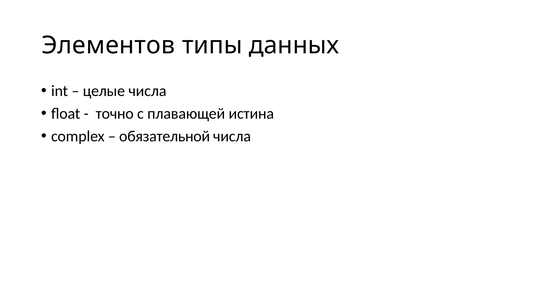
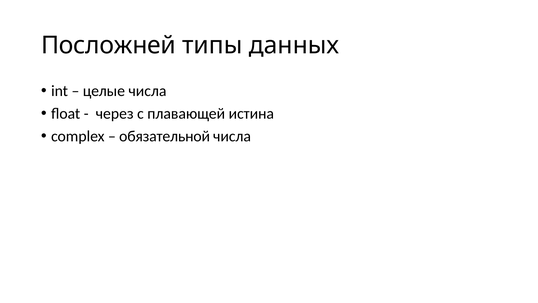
Элементов: Элементов -> Посложней (108, 45)
точно: точно -> через (115, 114)
